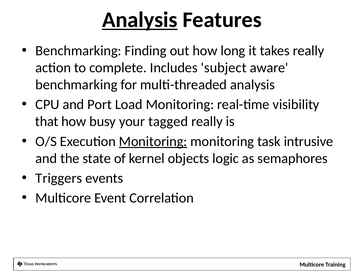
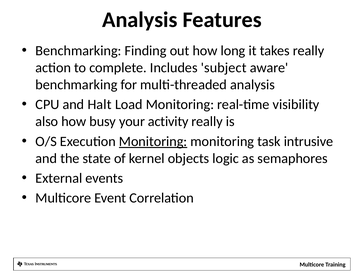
Analysis underline: present -> none (140, 20)
Port: Port -> Halt (100, 105)
that: that -> also (47, 122)
tagged: tagged -> activity (168, 122)
Triggers: Triggers -> External (59, 178)
